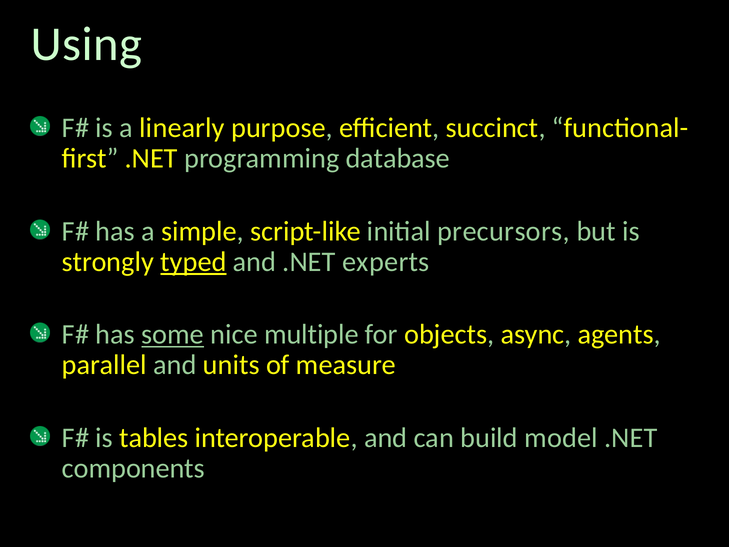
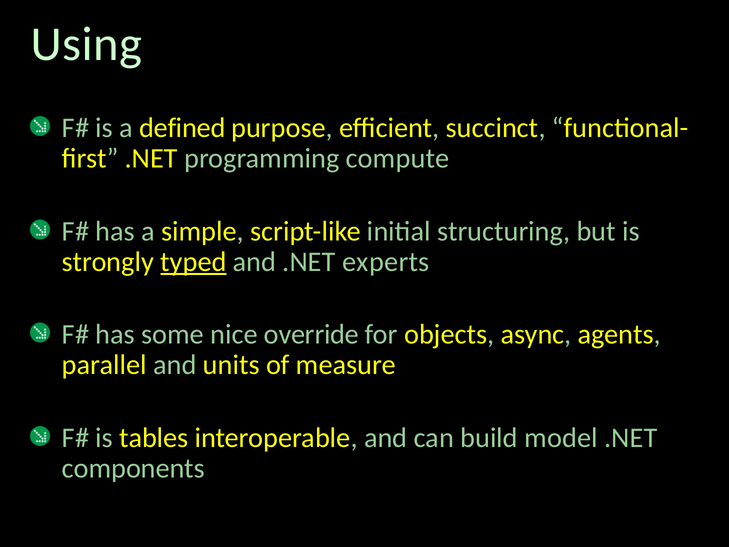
linearly: linearly -> defined (182, 128)
database: database -> compute (398, 158)
precursors: precursors -> structuring (504, 231)
some underline: present -> none (173, 334)
multiple: multiple -> override (311, 334)
